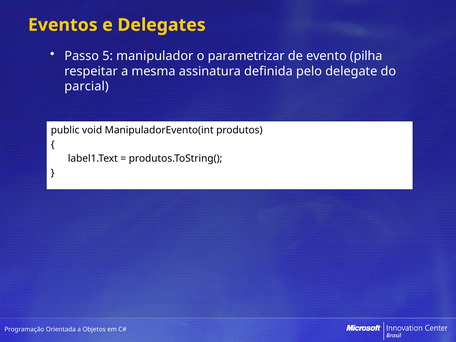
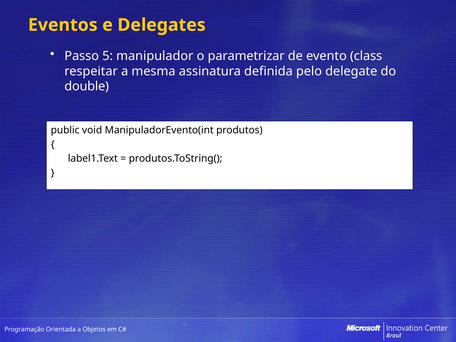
pilha: pilha -> class (366, 56)
parcial: parcial -> double (87, 86)
